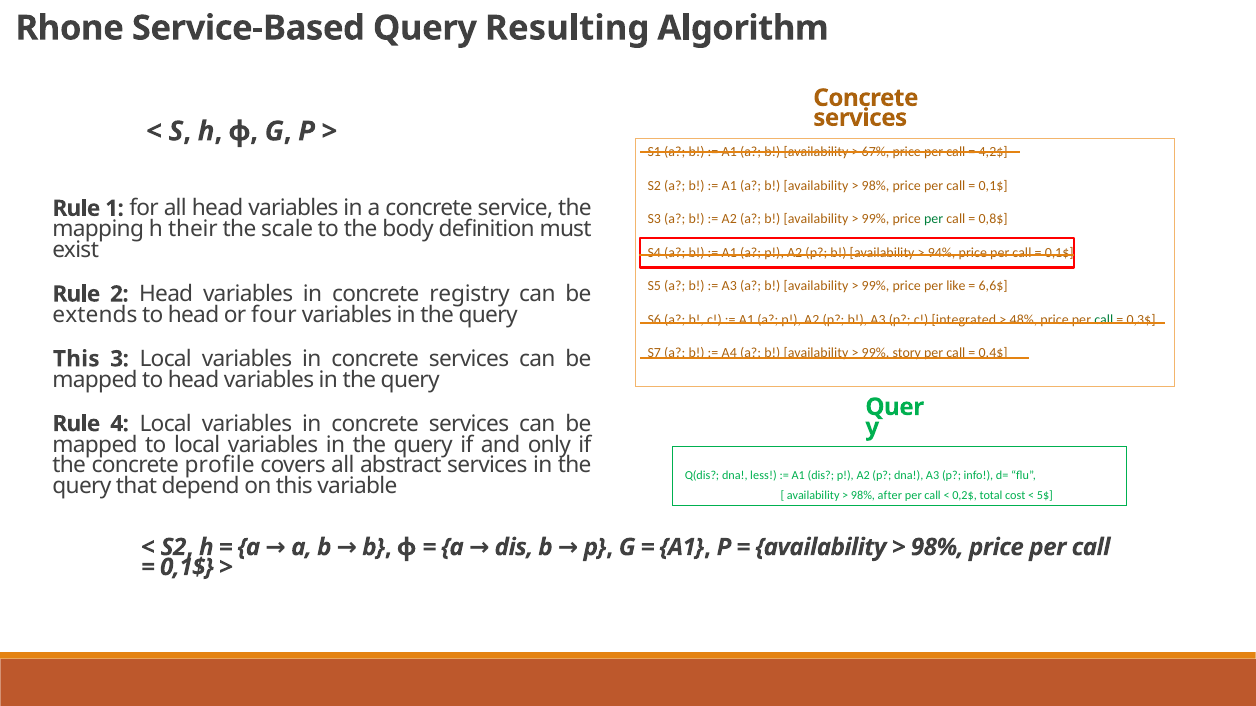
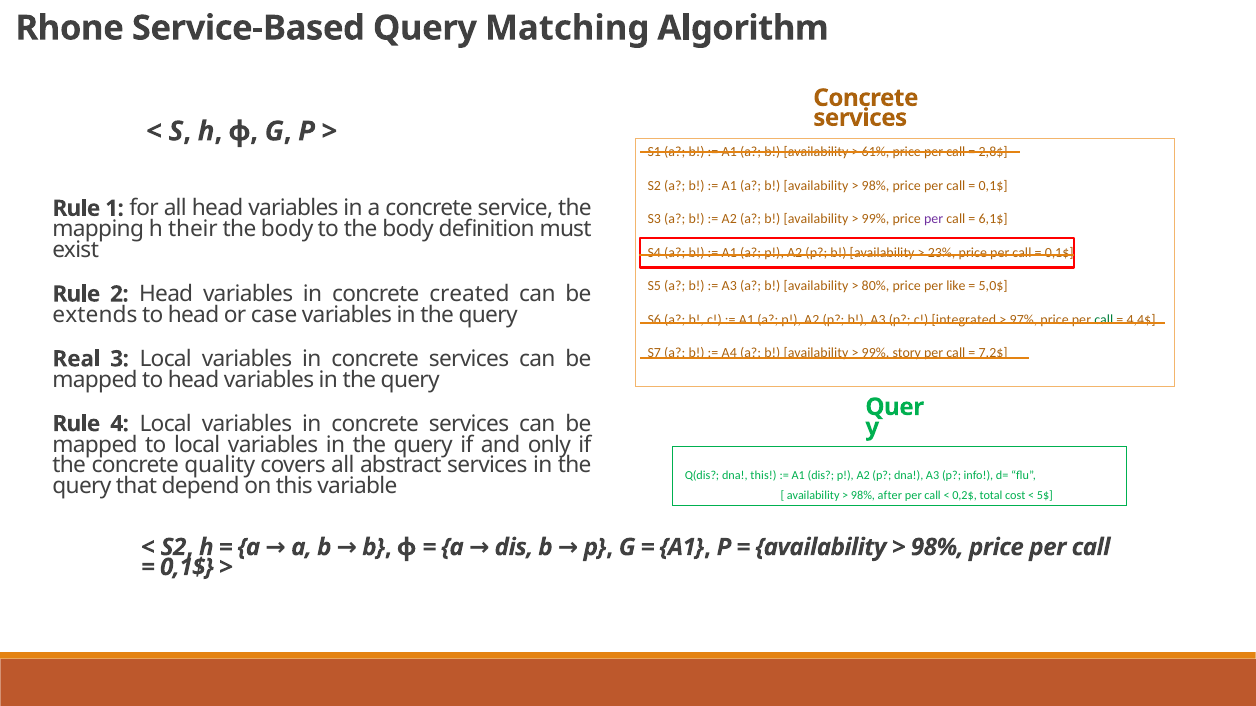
Resulting: Resulting -> Matching (567, 28)
67%: 67% -> 61% (875, 152)
4,2$: 4,2$ -> 2,8$ (993, 152)
per colour: green -> purple (934, 219)
0,8$: 0,8$ -> 6,1$ (993, 219)
scale: scale -> body (287, 229)
94%: 94% -> 23% (942, 253)
99%: 99% -> 80% (875, 286)
6,6$: 6,6$ -> 5,0$ (993, 286)
registry: registry -> created (469, 294)
four: four -> case (274, 315)
48%: 48% -> 97% (1024, 320)
0,3$: 0,3$ -> 4,4$ (1141, 320)
0,4$: 0,4$ -> 7,2$ (993, 353)
This: This -> Real (77, 359)
profile: profile -> quality (220, 466)
dna less: less -> this (764, 476)
